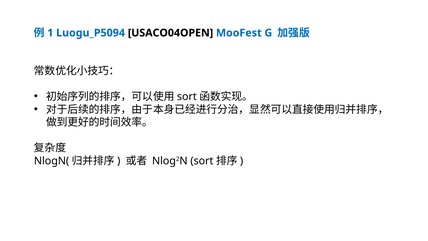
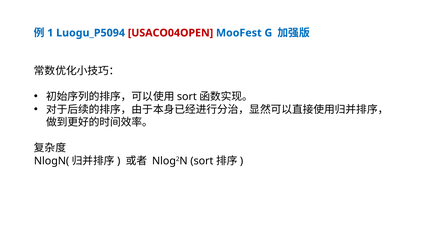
USACO04OPEN colour: black -> red (170, 33)
